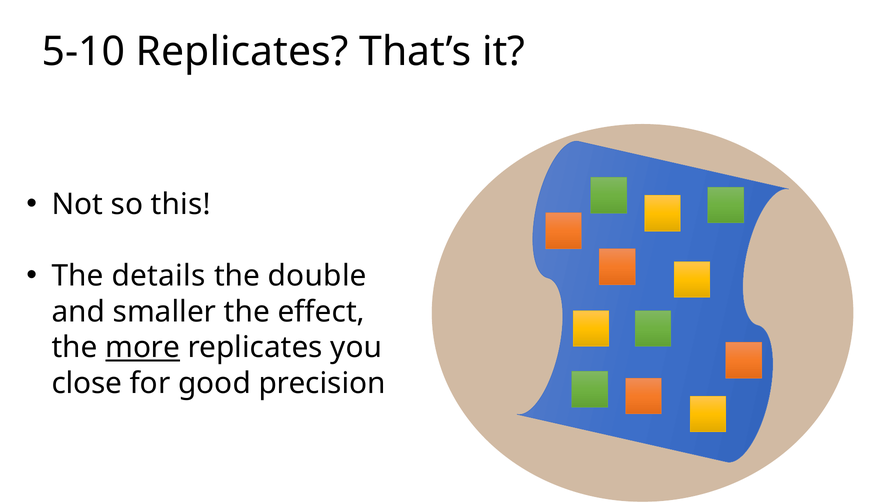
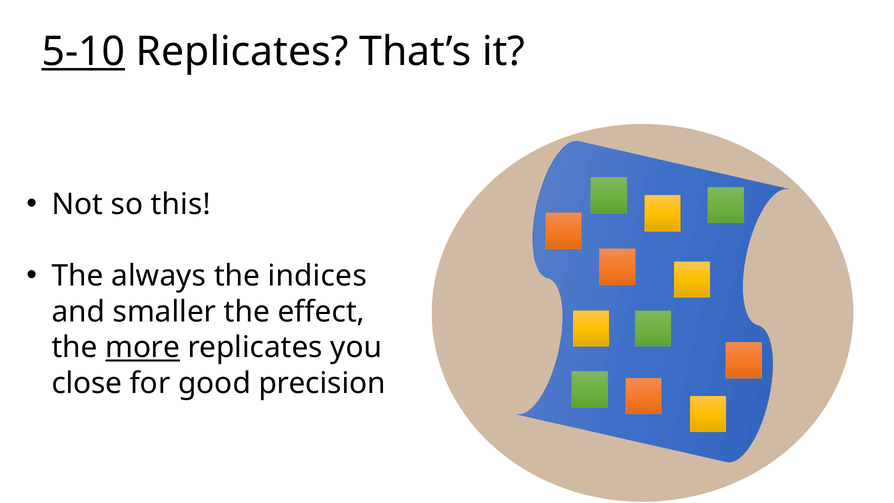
5-10 underline: none -> present (83, 52)
details: details -> always (159, 276)
double: double -> indices (317, 276)
